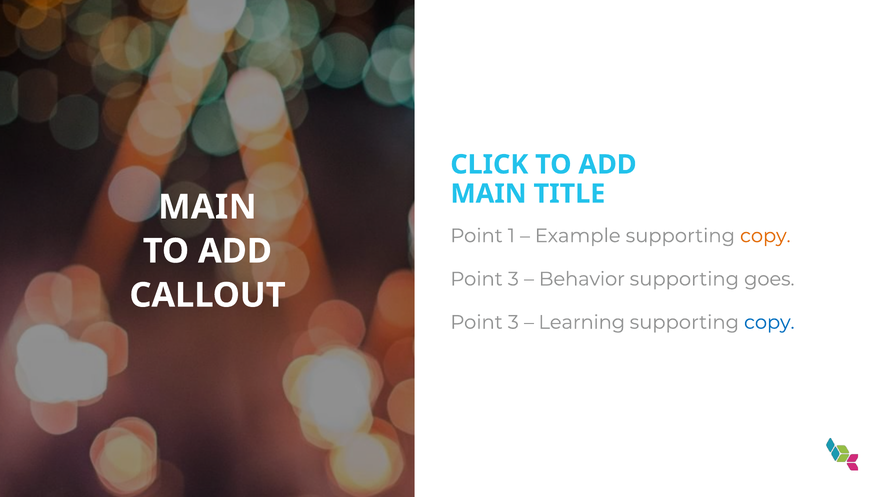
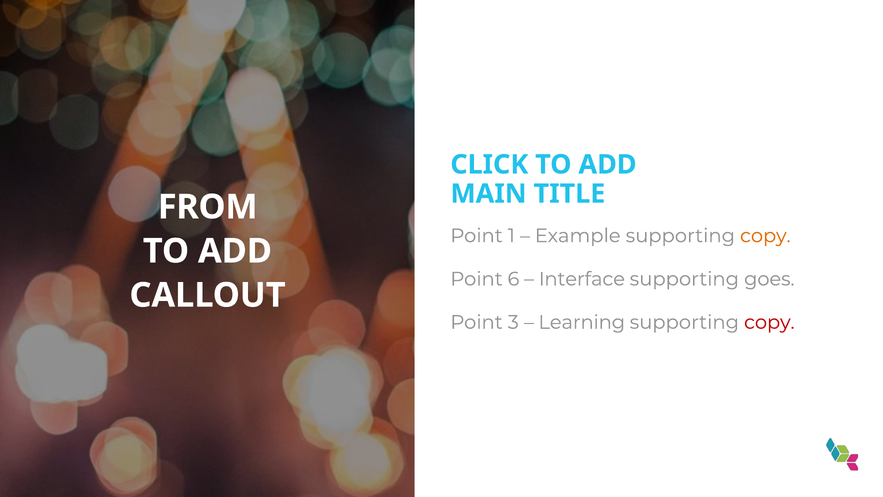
MAIN: MAIN -> FROM (208, 207)
3: 3 -> 6 (513, 279)
Behavior: Behavior -> Interface (582, 279)
copy colour: blue -> red (769, 322)
